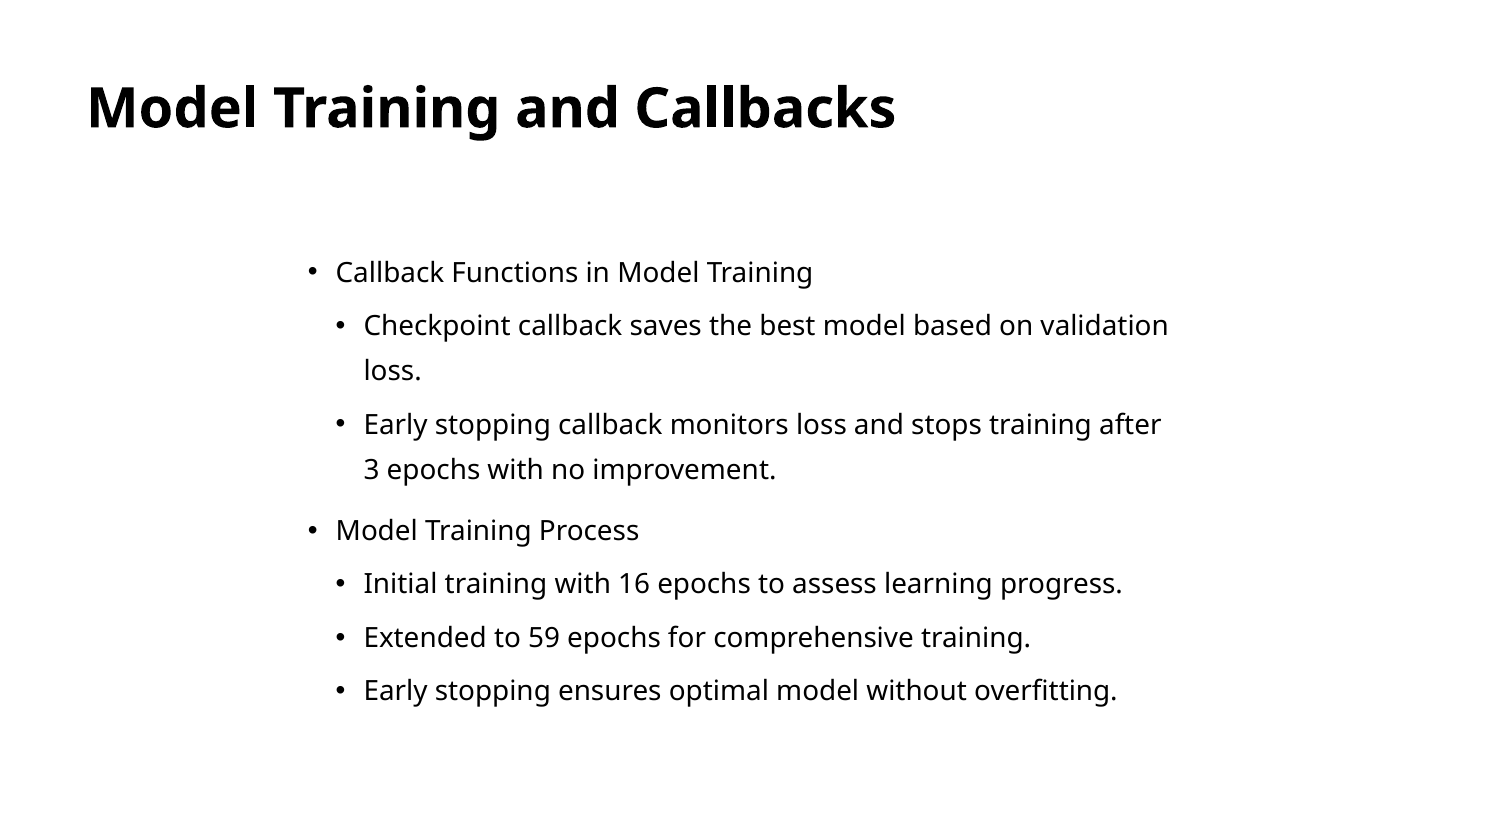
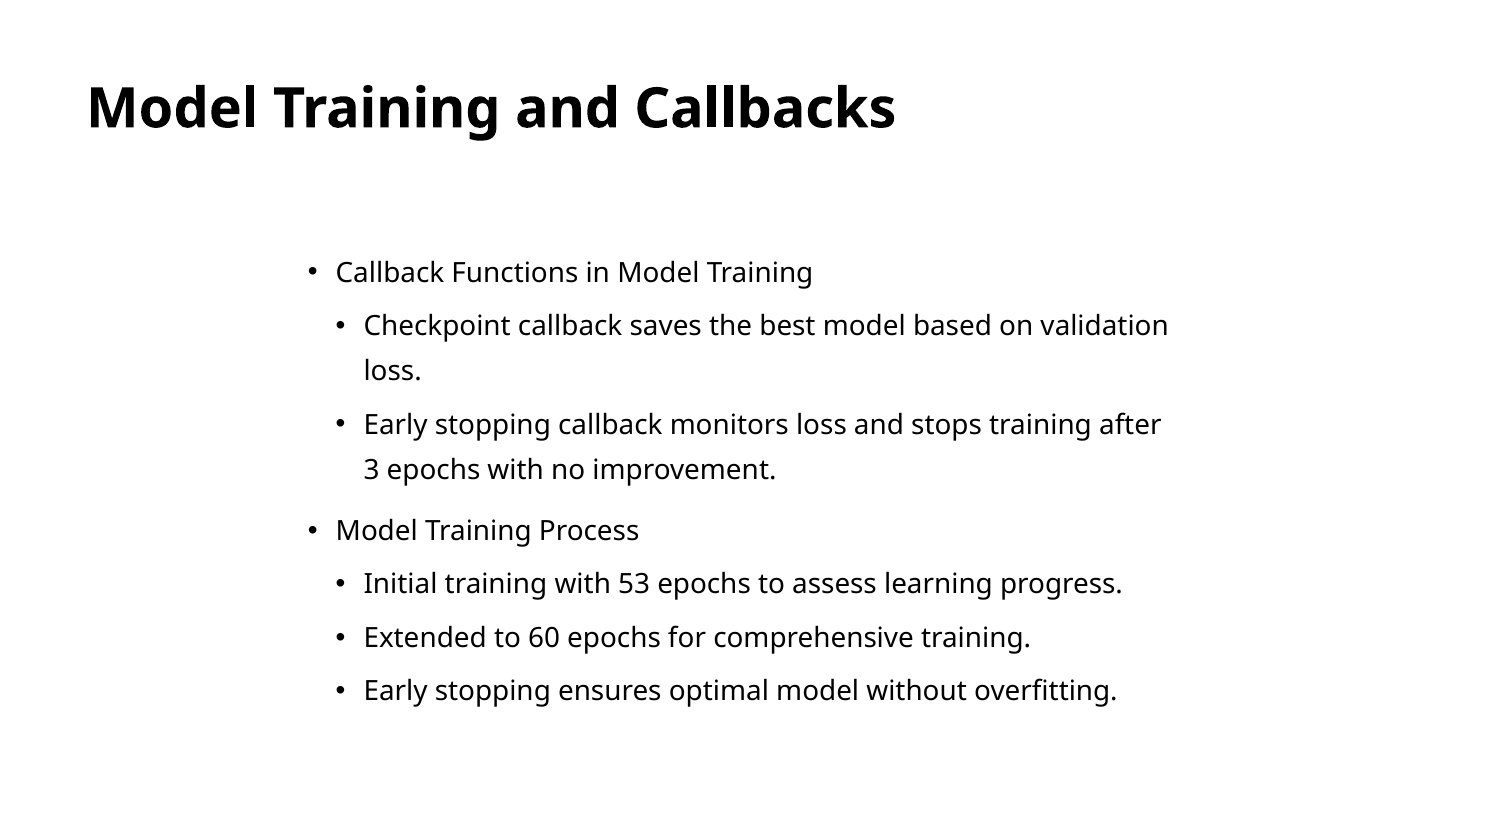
16: 16 -> 53 (634, 584)
59: 59 -> 60 (544, 637)
